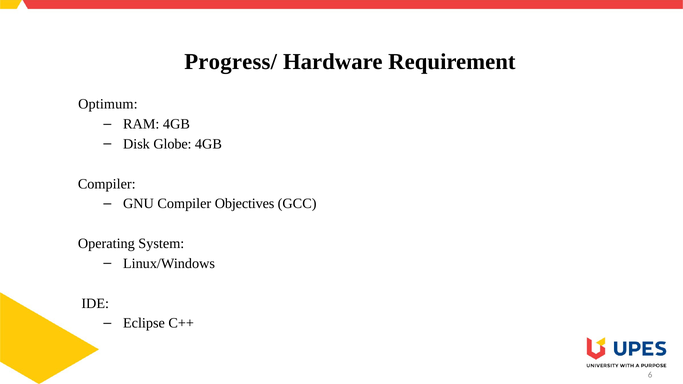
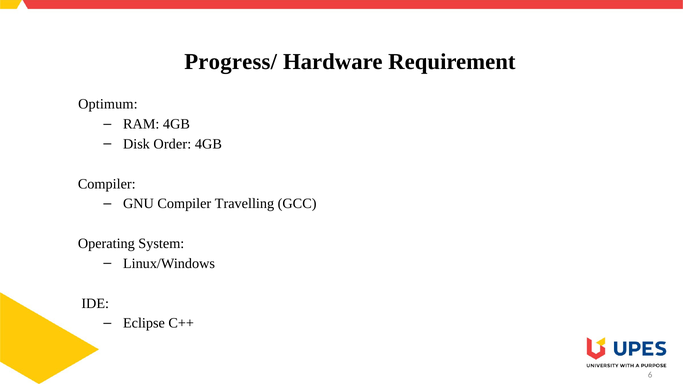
Globe: Globe -> Order (172, 144)
Objectives: Objectives -> Travelling (245, 204)
